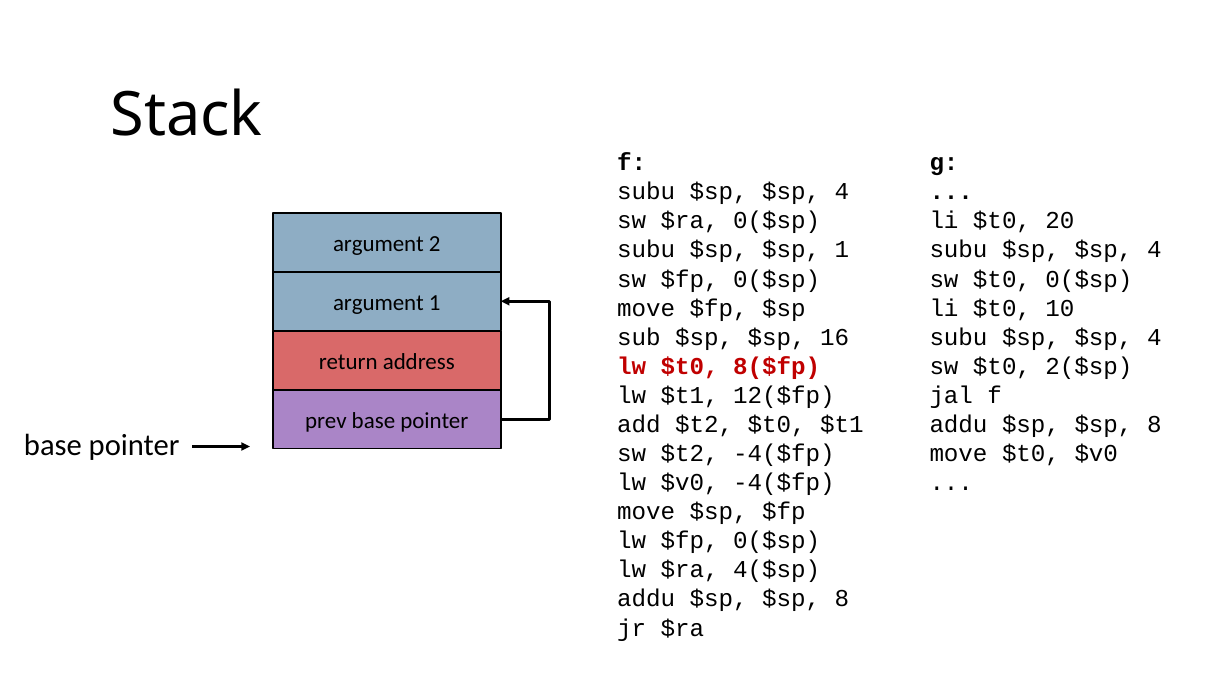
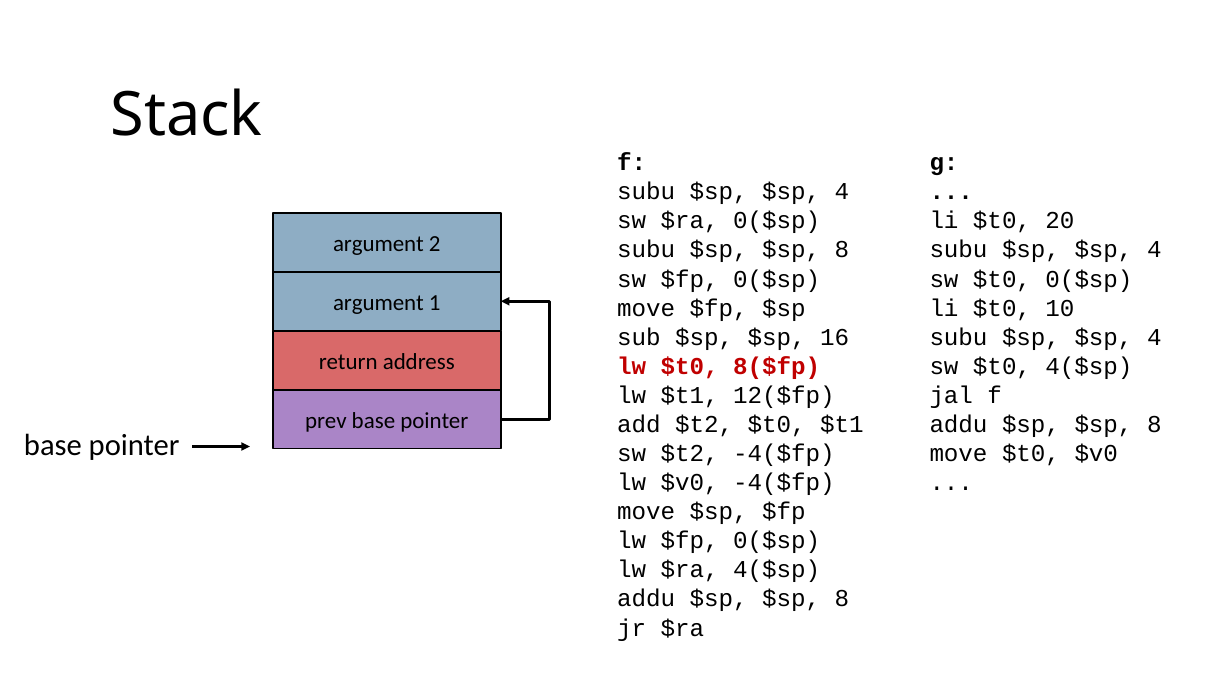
subu $sp $sp 1: 1 -> 8 (842, 250)
$t0 2($sp: 2($sp -> 4($sp (1089, 366)
